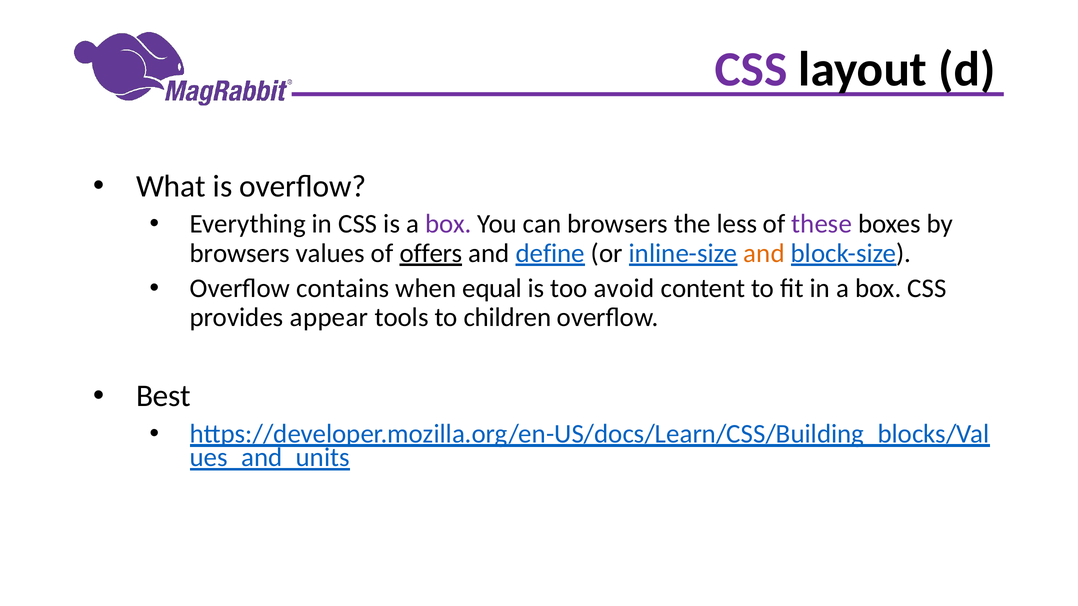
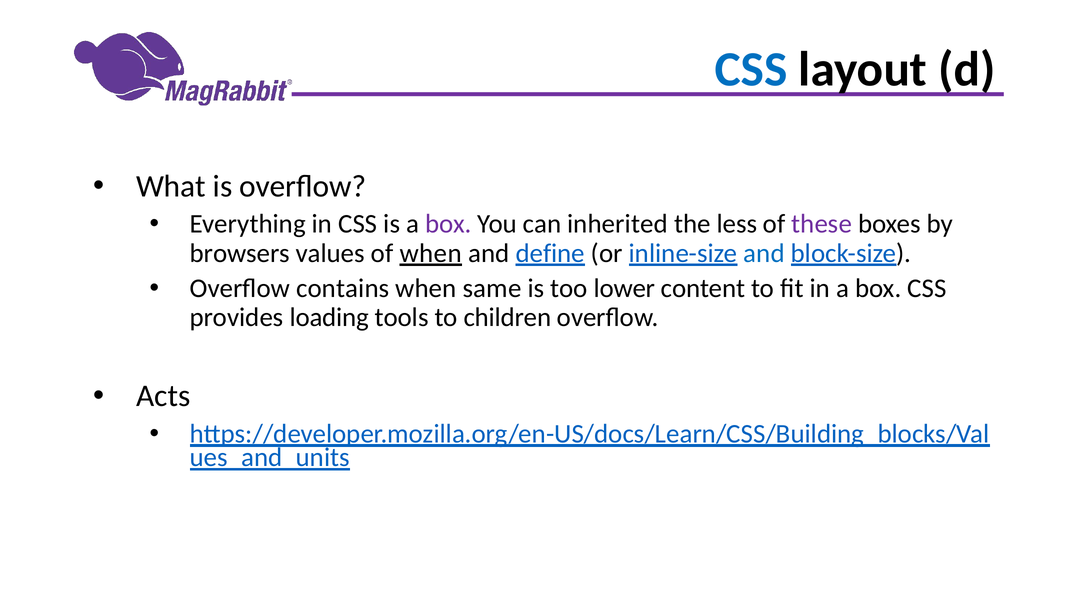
CSS colour: purple -> blue (751, 70)
can browsers: browsers -> inherited (618, 224)
of offers: offers -> when (431, 253)
and colour: orange -> blue (764, 253)
equal: equal -> same (492, 289)
avoid: avoid -> lower (624, 289)
appear: appear -> loading (329, 318)
Best: Best -> Acts (163, 396)
